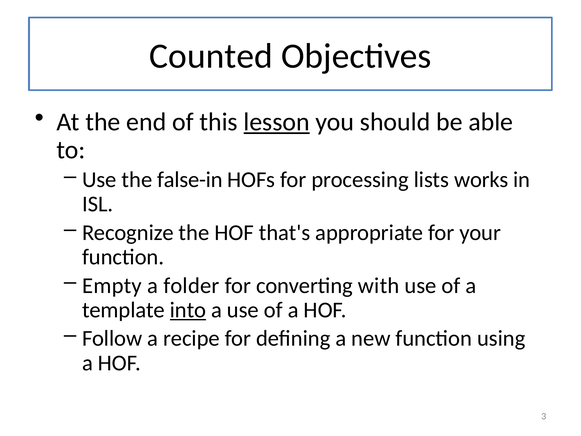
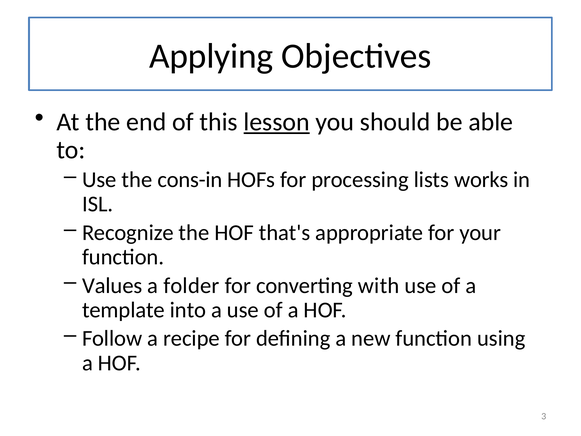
Counted: Counted -> Applying (211, 56)
false-in: false-in -> cons-in (190, 180)
Empty: Empty -> Values (112, 285)
into underline: present -> none (188, 310)
